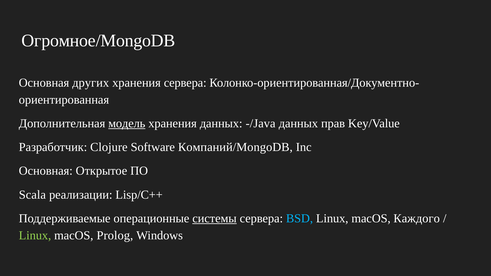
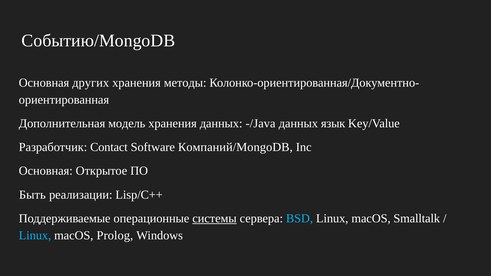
Огромное/MongoDB: Огромное/MongoDB -> Событию/MongoDB (98, 41)
хранения сервера: сервера -> методы (185, 83)
модель underline: present -> none (127, 124)
прав: прав -> язык (333, 124)
Clojure: Clojure -> Contact (109, 147)
Scala: Scala -> Быть (32, 195)
Каждого: Каждого -> Smalltalk (417, 219)
Linux colour: light green -> light blue (35, 235)
